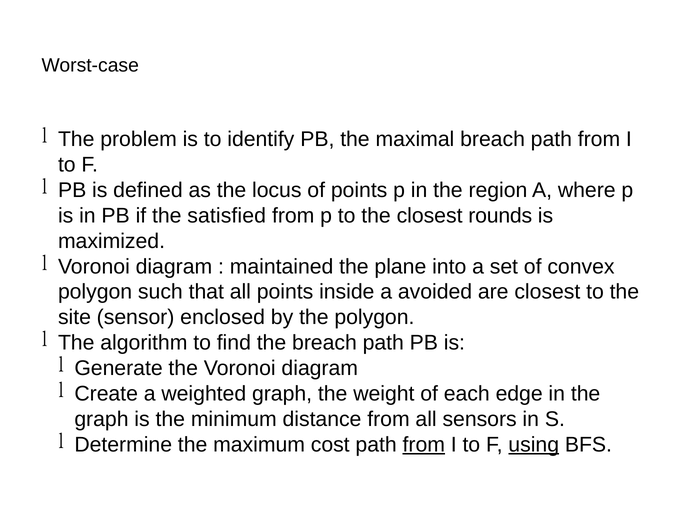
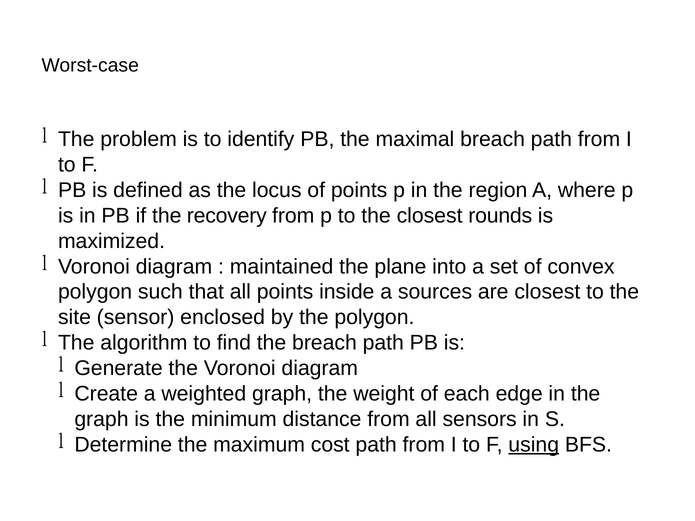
satisfied: satisfied -> recovery (227, 216)
avoided: avoided -> sources (435, 292)
from underline: present -> none (424, 445)
